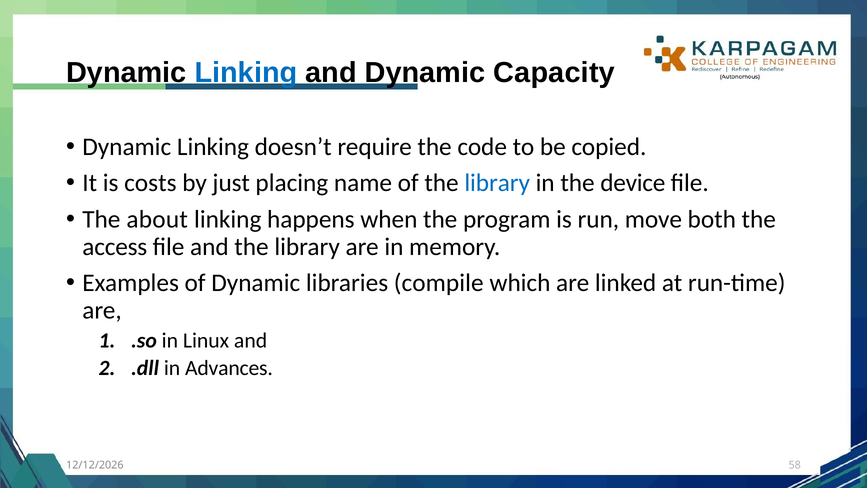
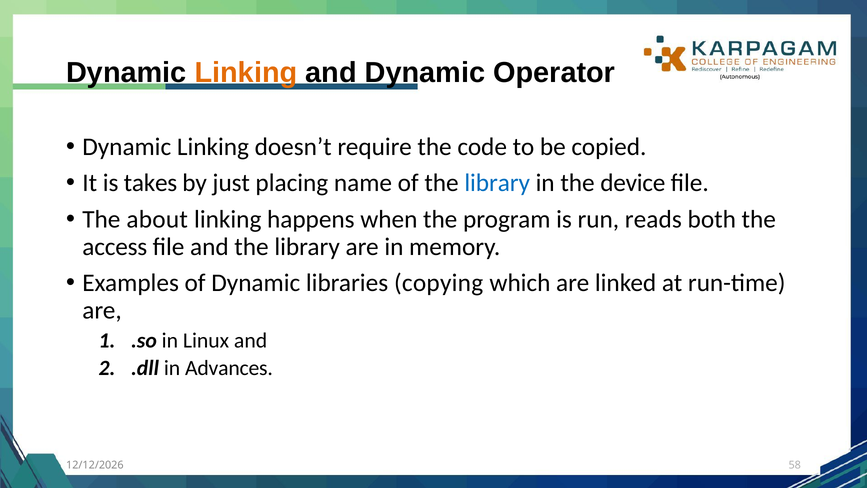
Linking colour: blue -> orange (246, 73)
Capacity: Capacity -> Operator (554, 73)
costs: costs -> takes (150, 183)
move: move -> reads (653, 219)
compile: compile -> copying (439, 283)
